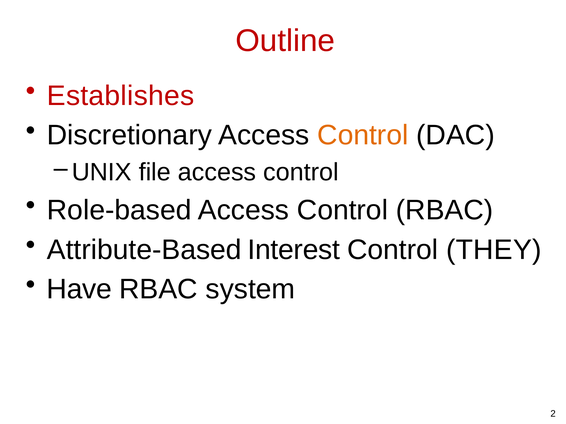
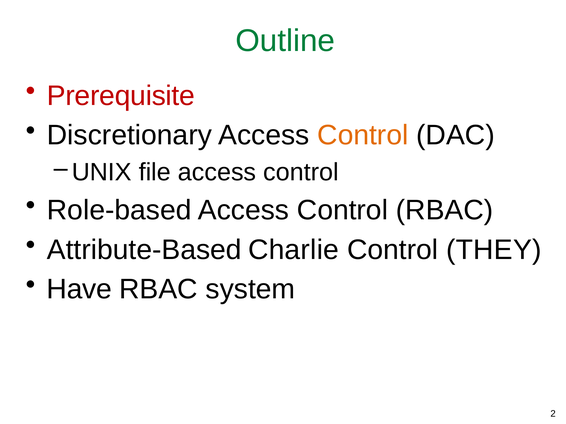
Outline colour: red -> green (285, 41)
Establishes: Establishes -> Prerequisite (121, 96)
Interest: Interest -> Charlie (294, 250)
